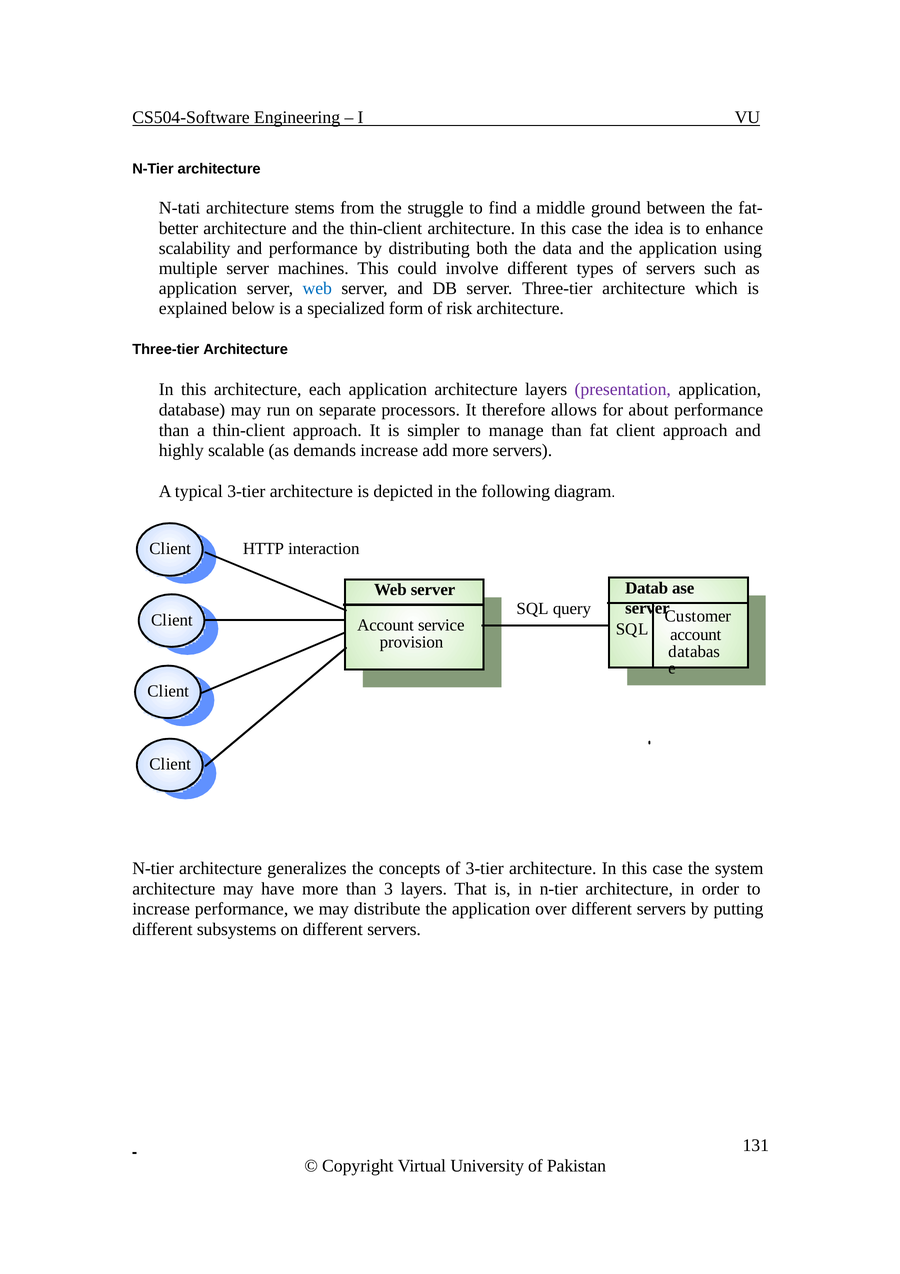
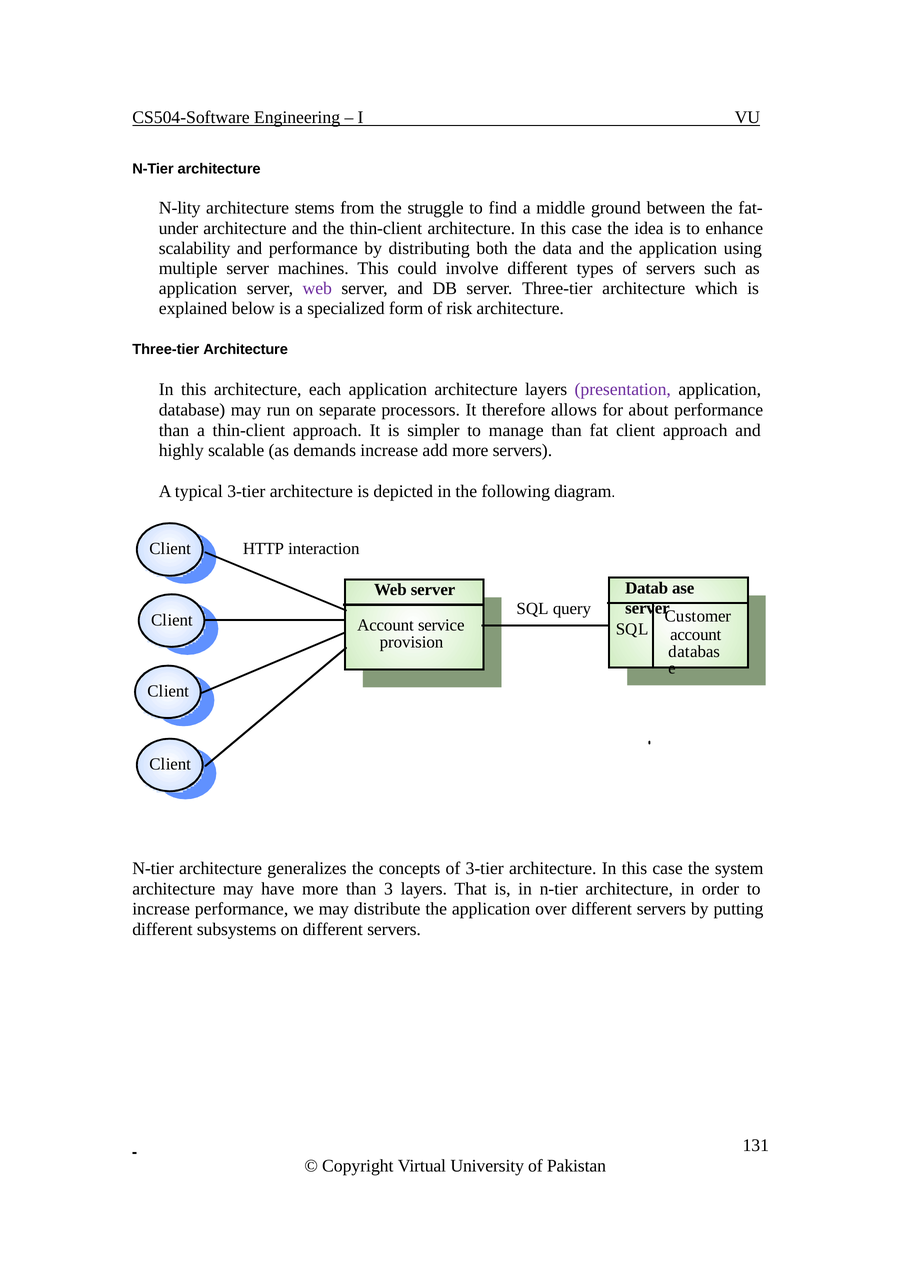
N-tati: N-tati -> N-lity (180, 208)
better: better -> under (178, 228)
web colour: blue -> purple (317, 288)
